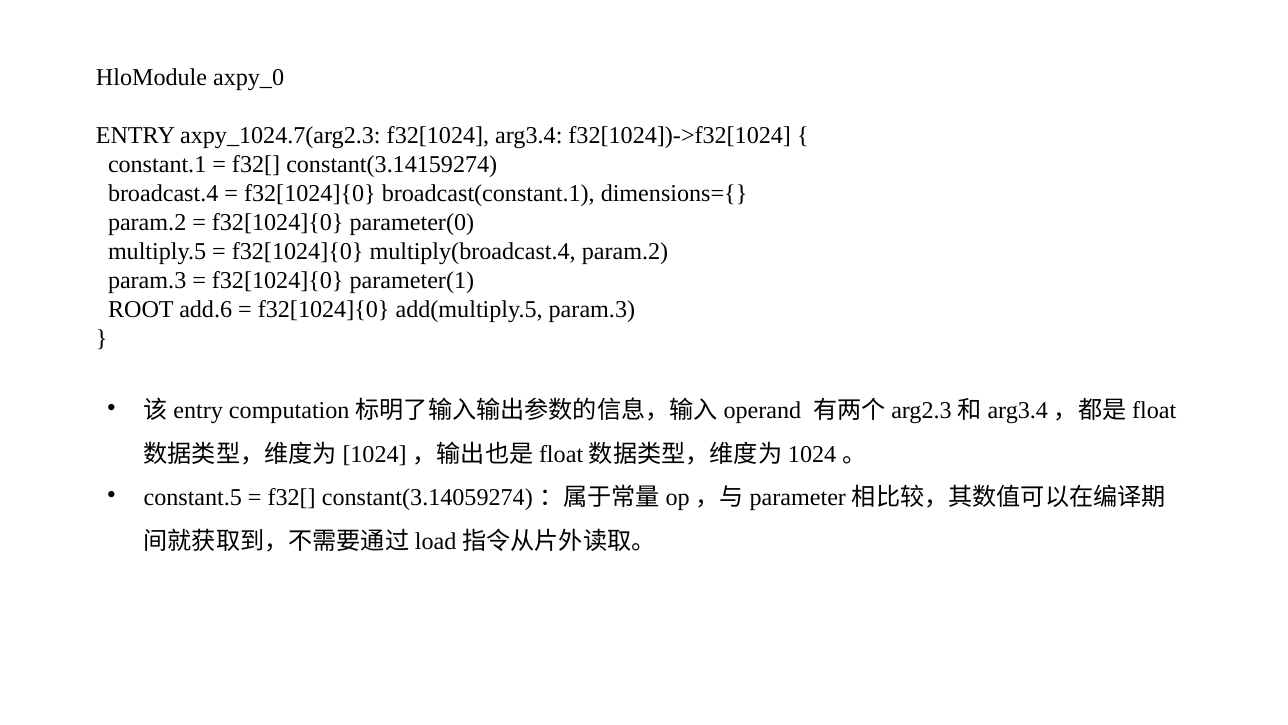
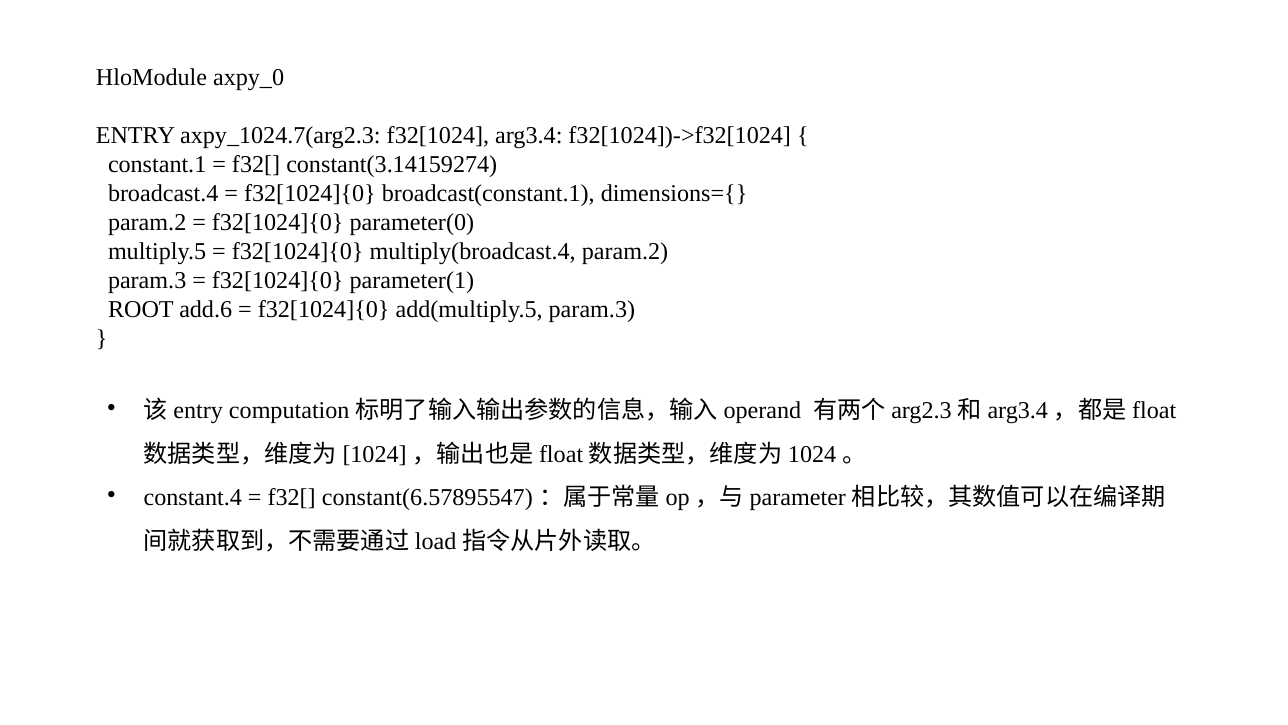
constant.5: constant.5 -> constant.4 (193, 497)
constant(3.14059274: constant(3.14059274 -> constant(6.57895547 (427, 497)
